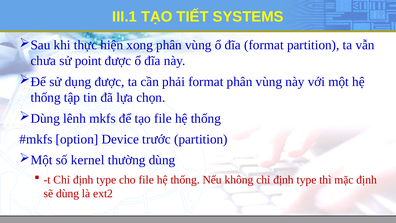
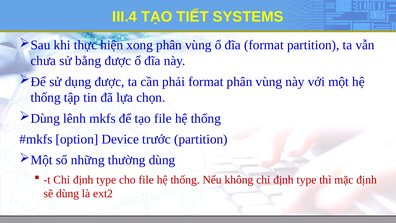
III.1: III.1 -> III.4 (125, 17)
point: point -> bằng (88, 61)
kernel: kernel -> những (88, 160)
